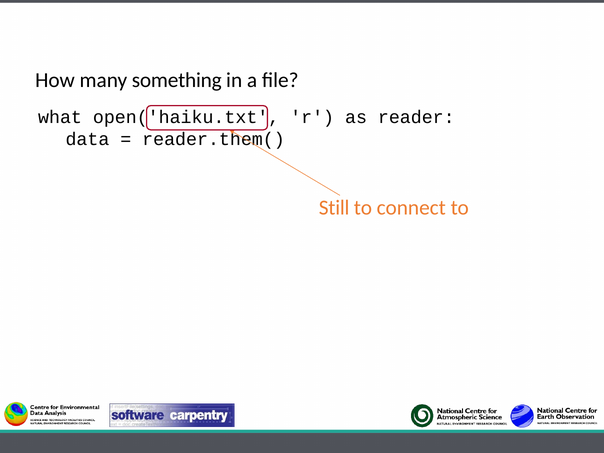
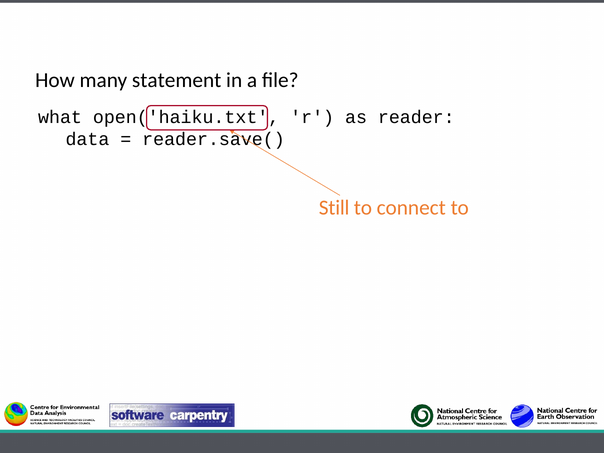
something: something -> statement (177, 80)
reader.them(: reader.them( -> reader.save( (213, 139)
